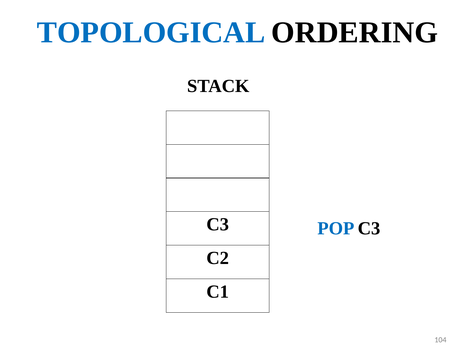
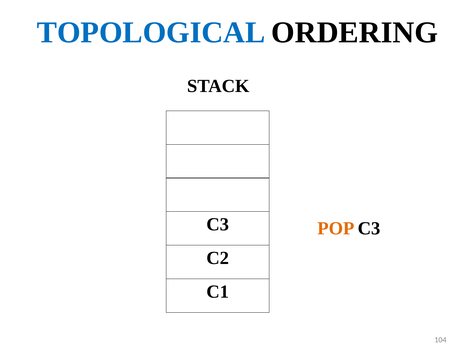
POP colour: blue -> orange (336, 228)
